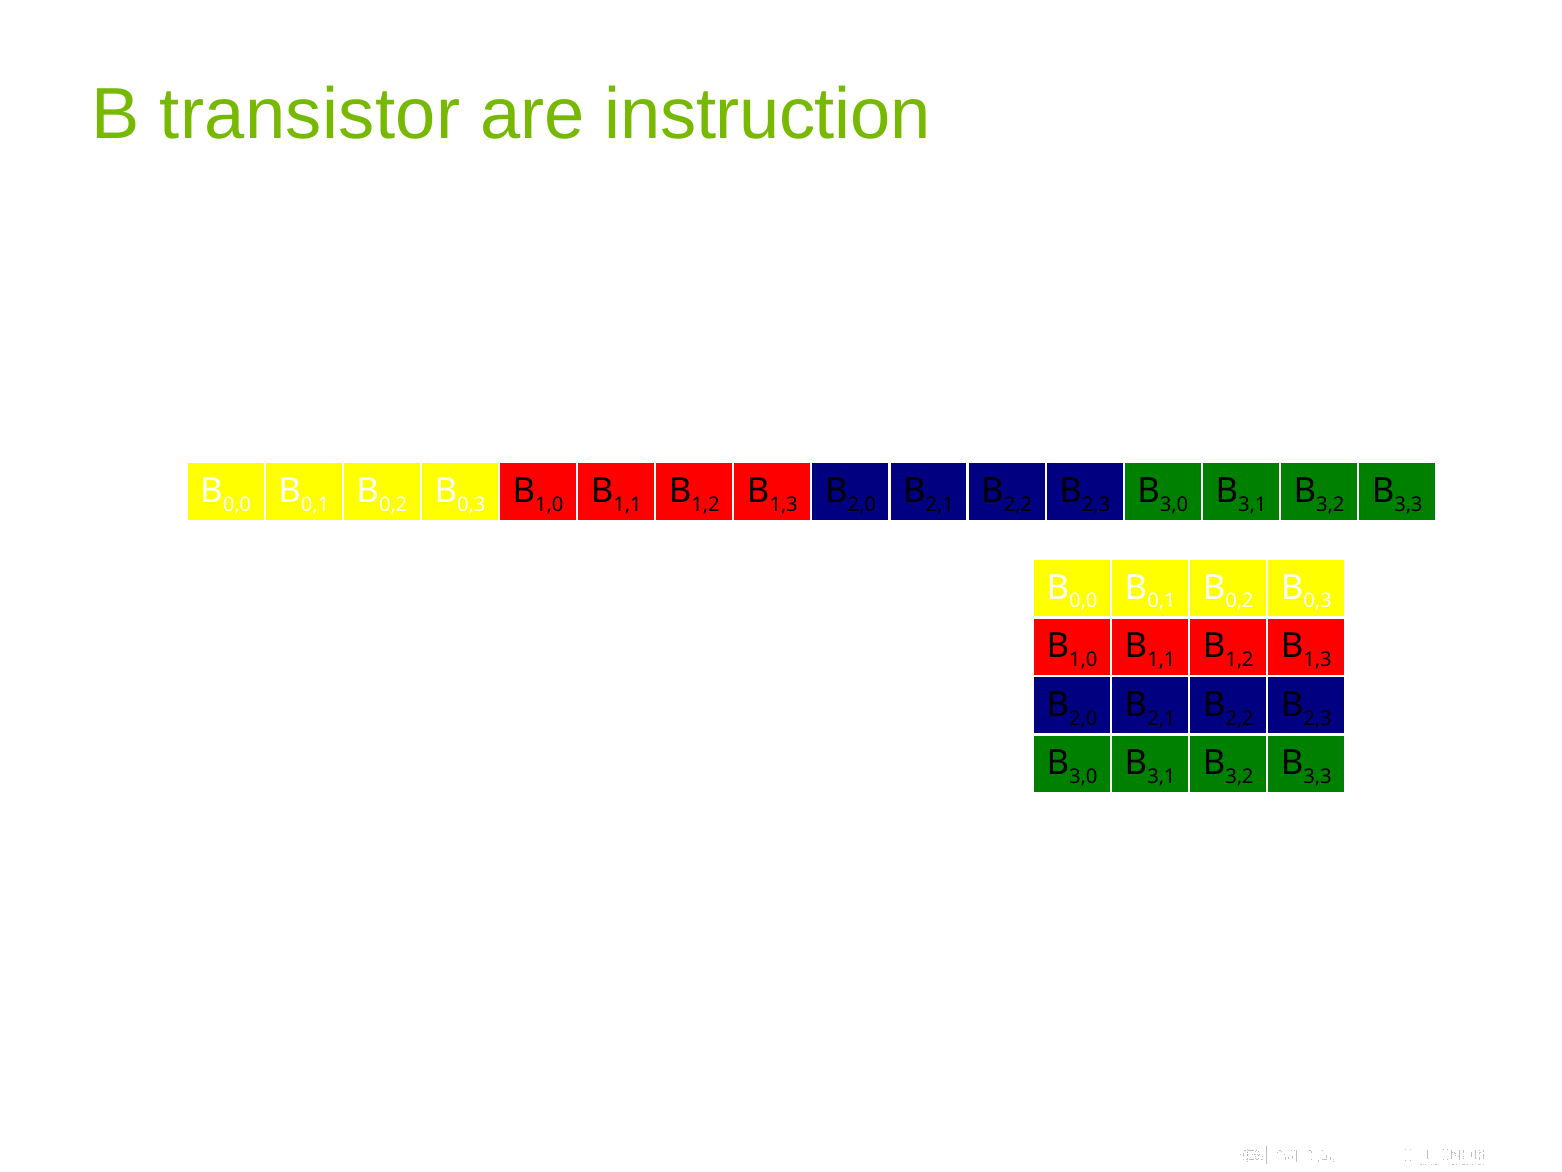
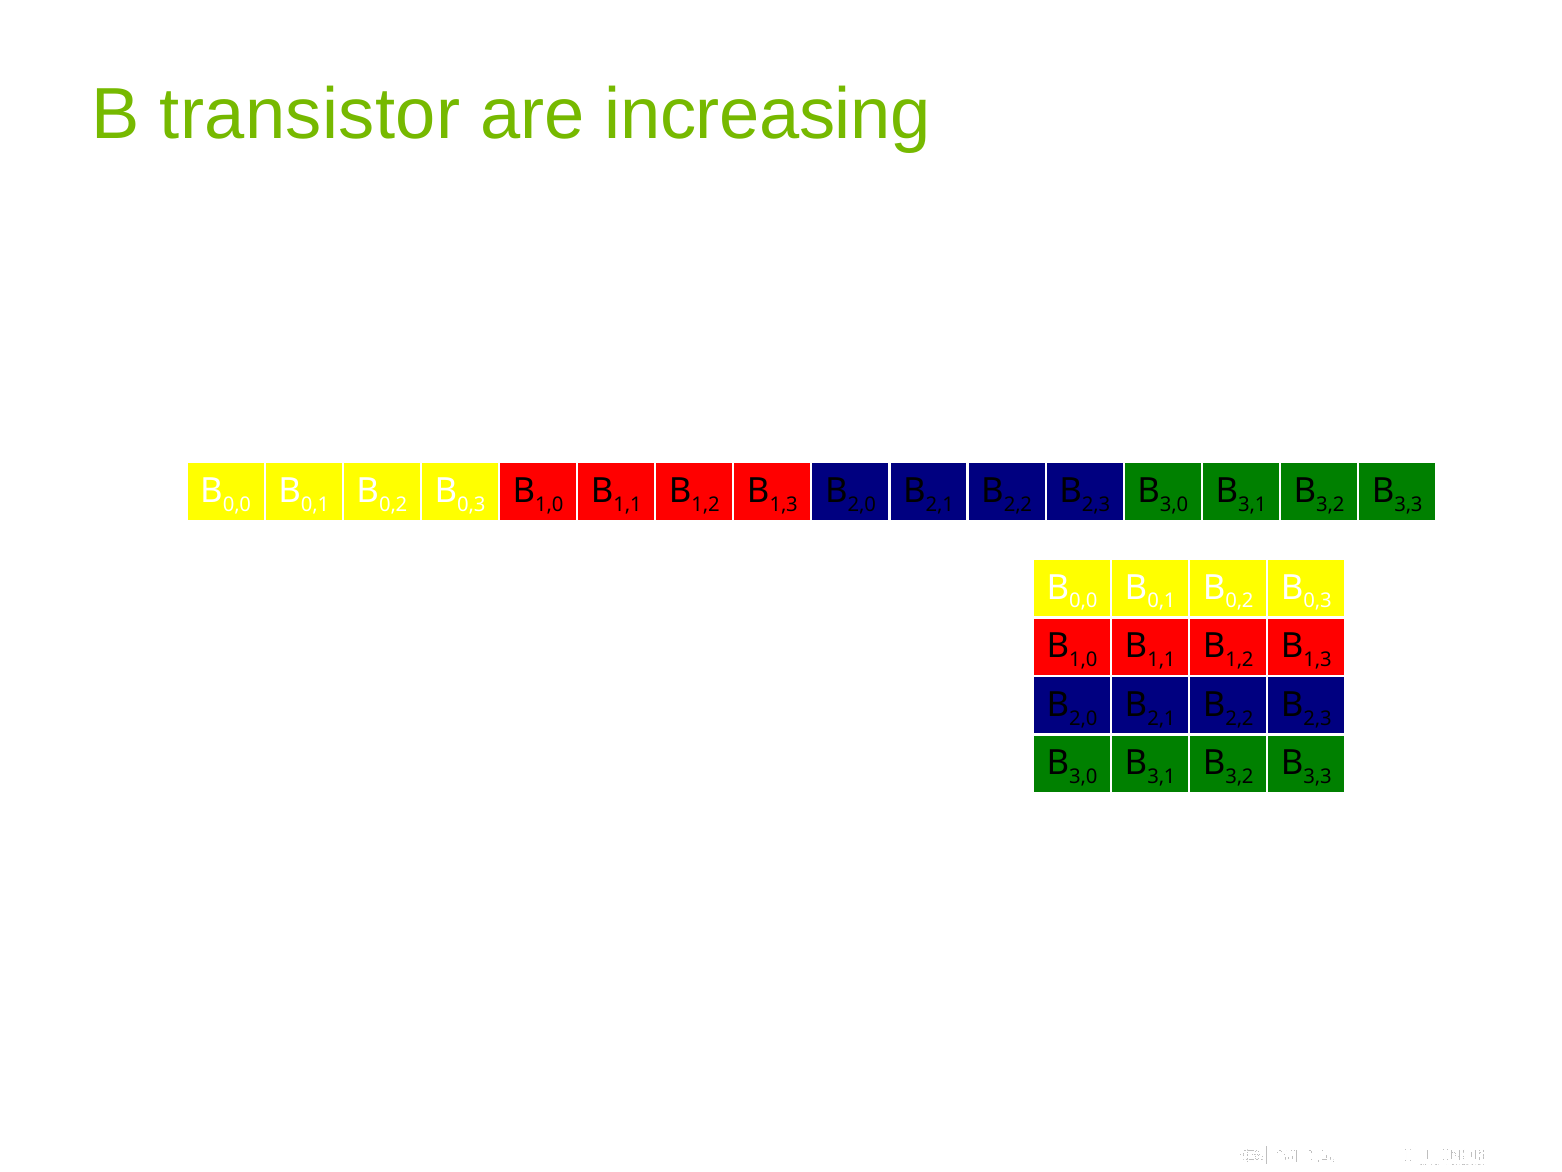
instruction: instruction -> increasing (768, 115)
